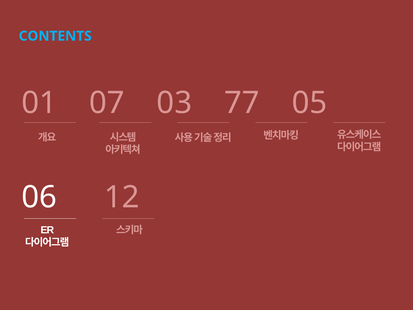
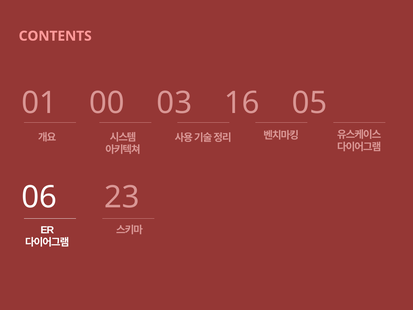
CONTENTS colour: light blue -> pink (55, 36)
07: 07 -> 00 (107, 103)
77: 77 -> 16 (242, 103)
12: 12 -> 23 (122, 197)
